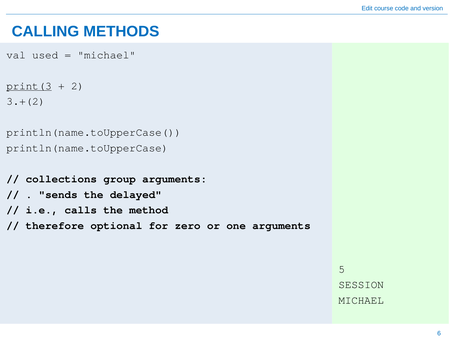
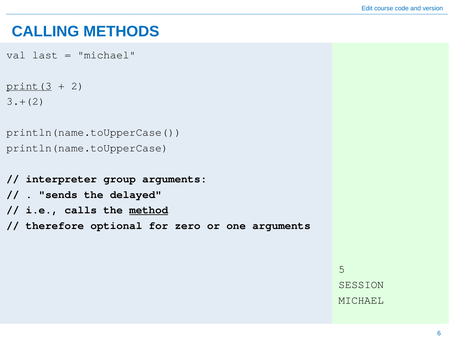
used: used -> last (45, 55)
collections: collections -> interpreter (61, 179)
method underline: none -> present (149, 210)
